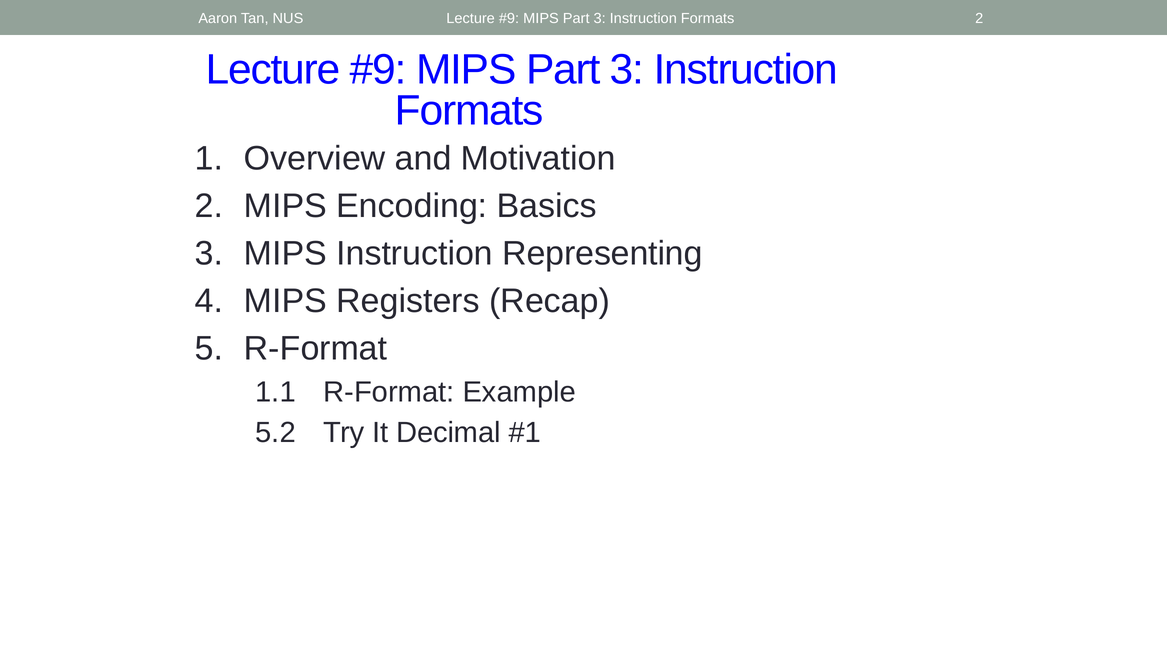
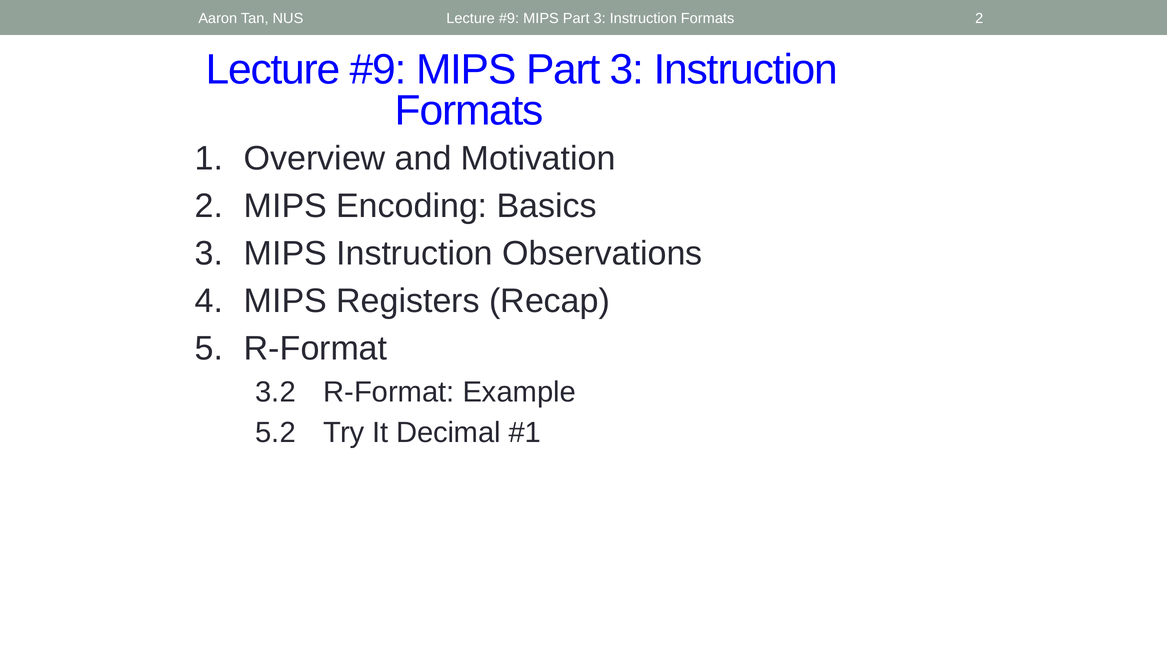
Representing: Representing -> Observations (602, 254)
1.1: 1.1 -> 3.2 (276, 392)
